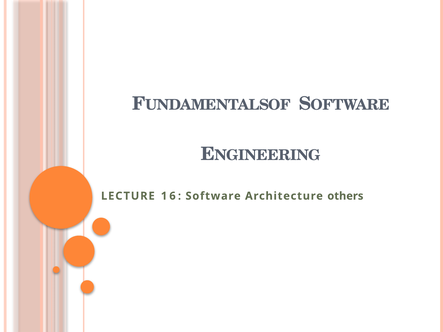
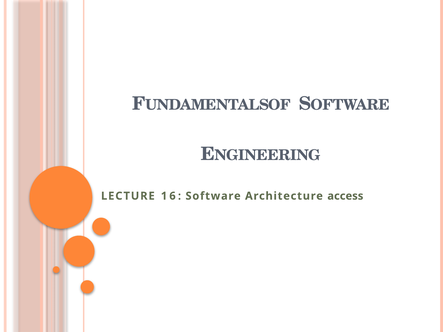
others: others -> access (345, 196)
